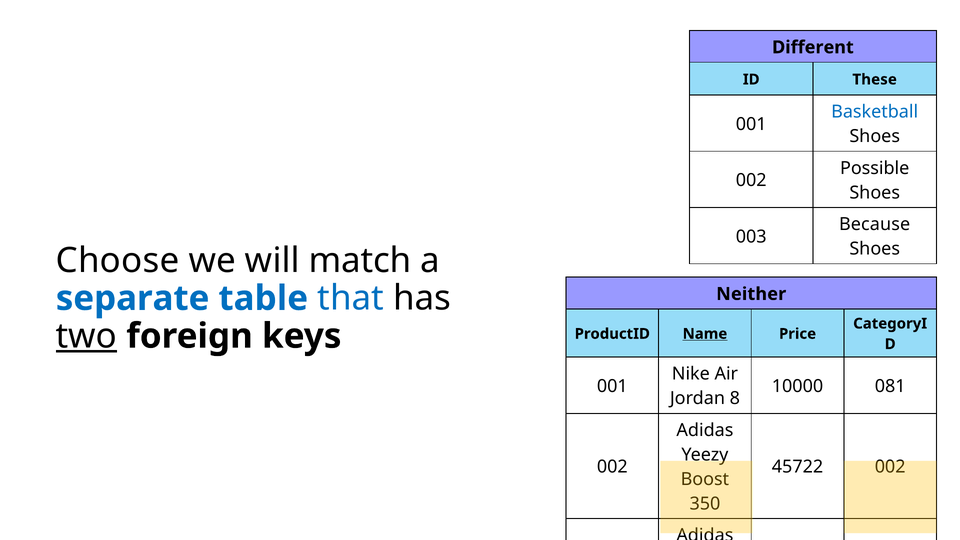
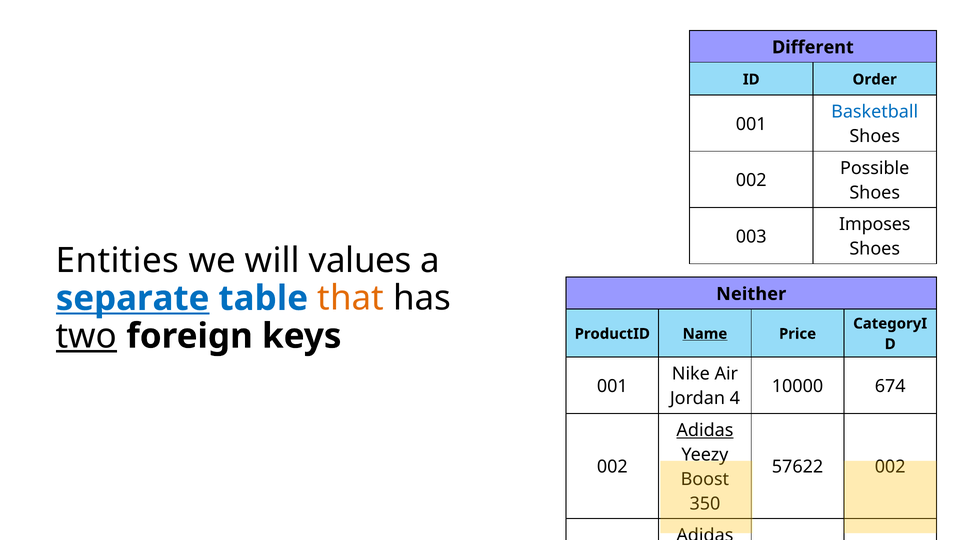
These: These -> Order (875, 79)
Because: Because -> Imposes (875, 224)
Choose: Choose -> Entities (117, 261)
match: match -> values (360, 261)
separate underline: none -> present (133, 298)
that colour: blue -> orange (351, 298)
081: 081 -> 674 (890, 386)
8: 8 -> 4 (735, 398)
Adidas underline: none -> present (705, 430)
45722: 45722 -> 57622 (798, 467)
